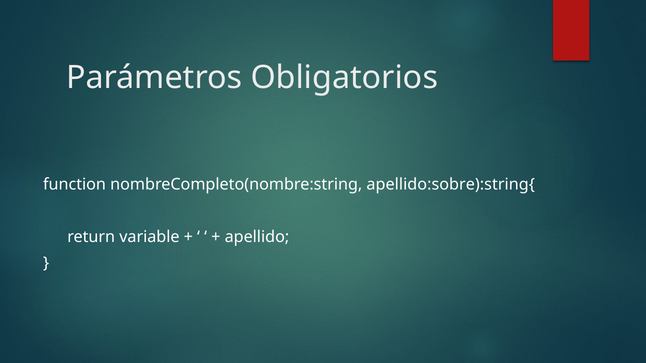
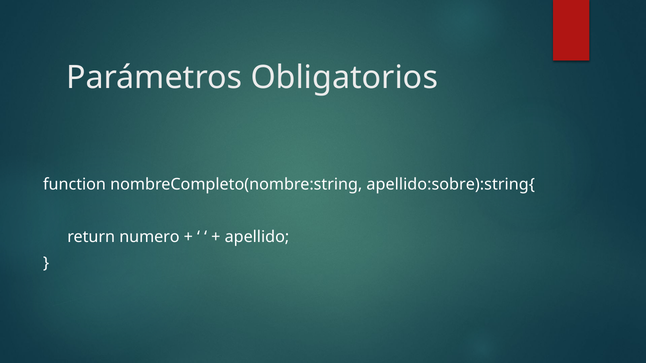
variable: variable -> numero (149, 237)
